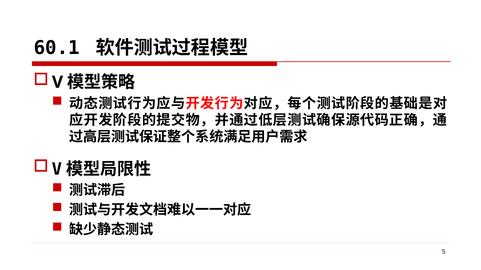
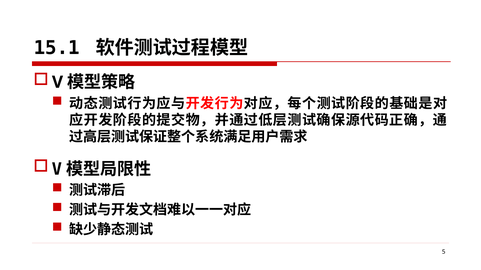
60.1: 60.1 -> 15.1 (57, 48)
